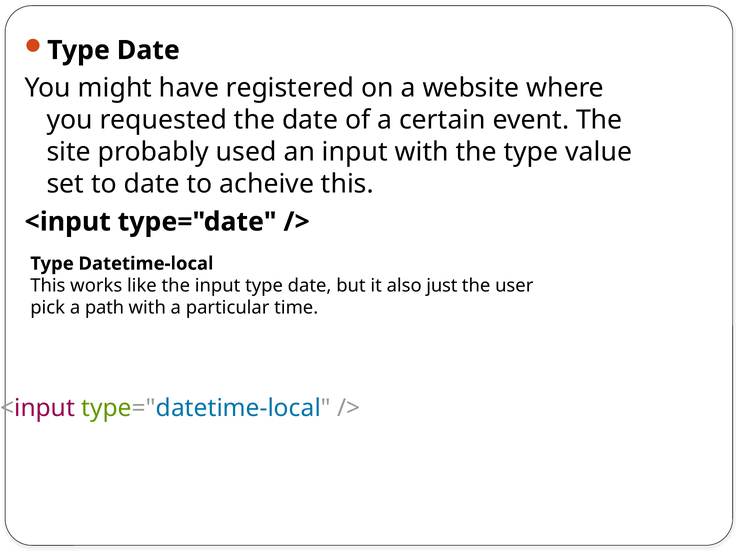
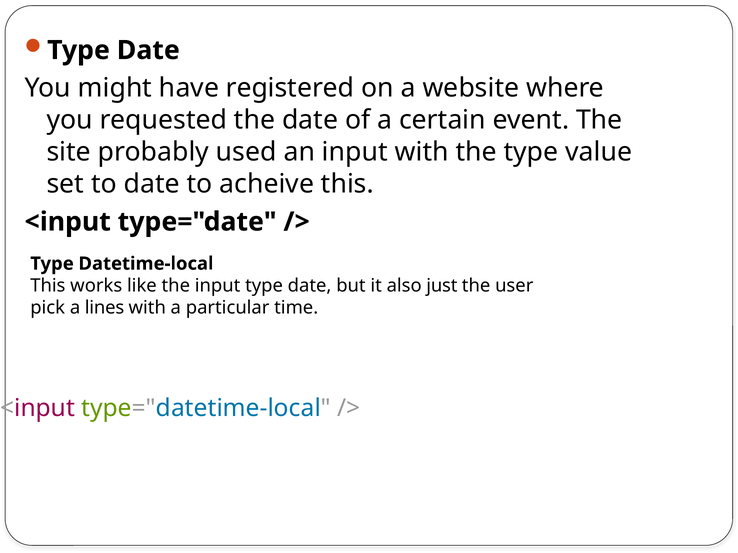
path: path -> lines (105, 308)
